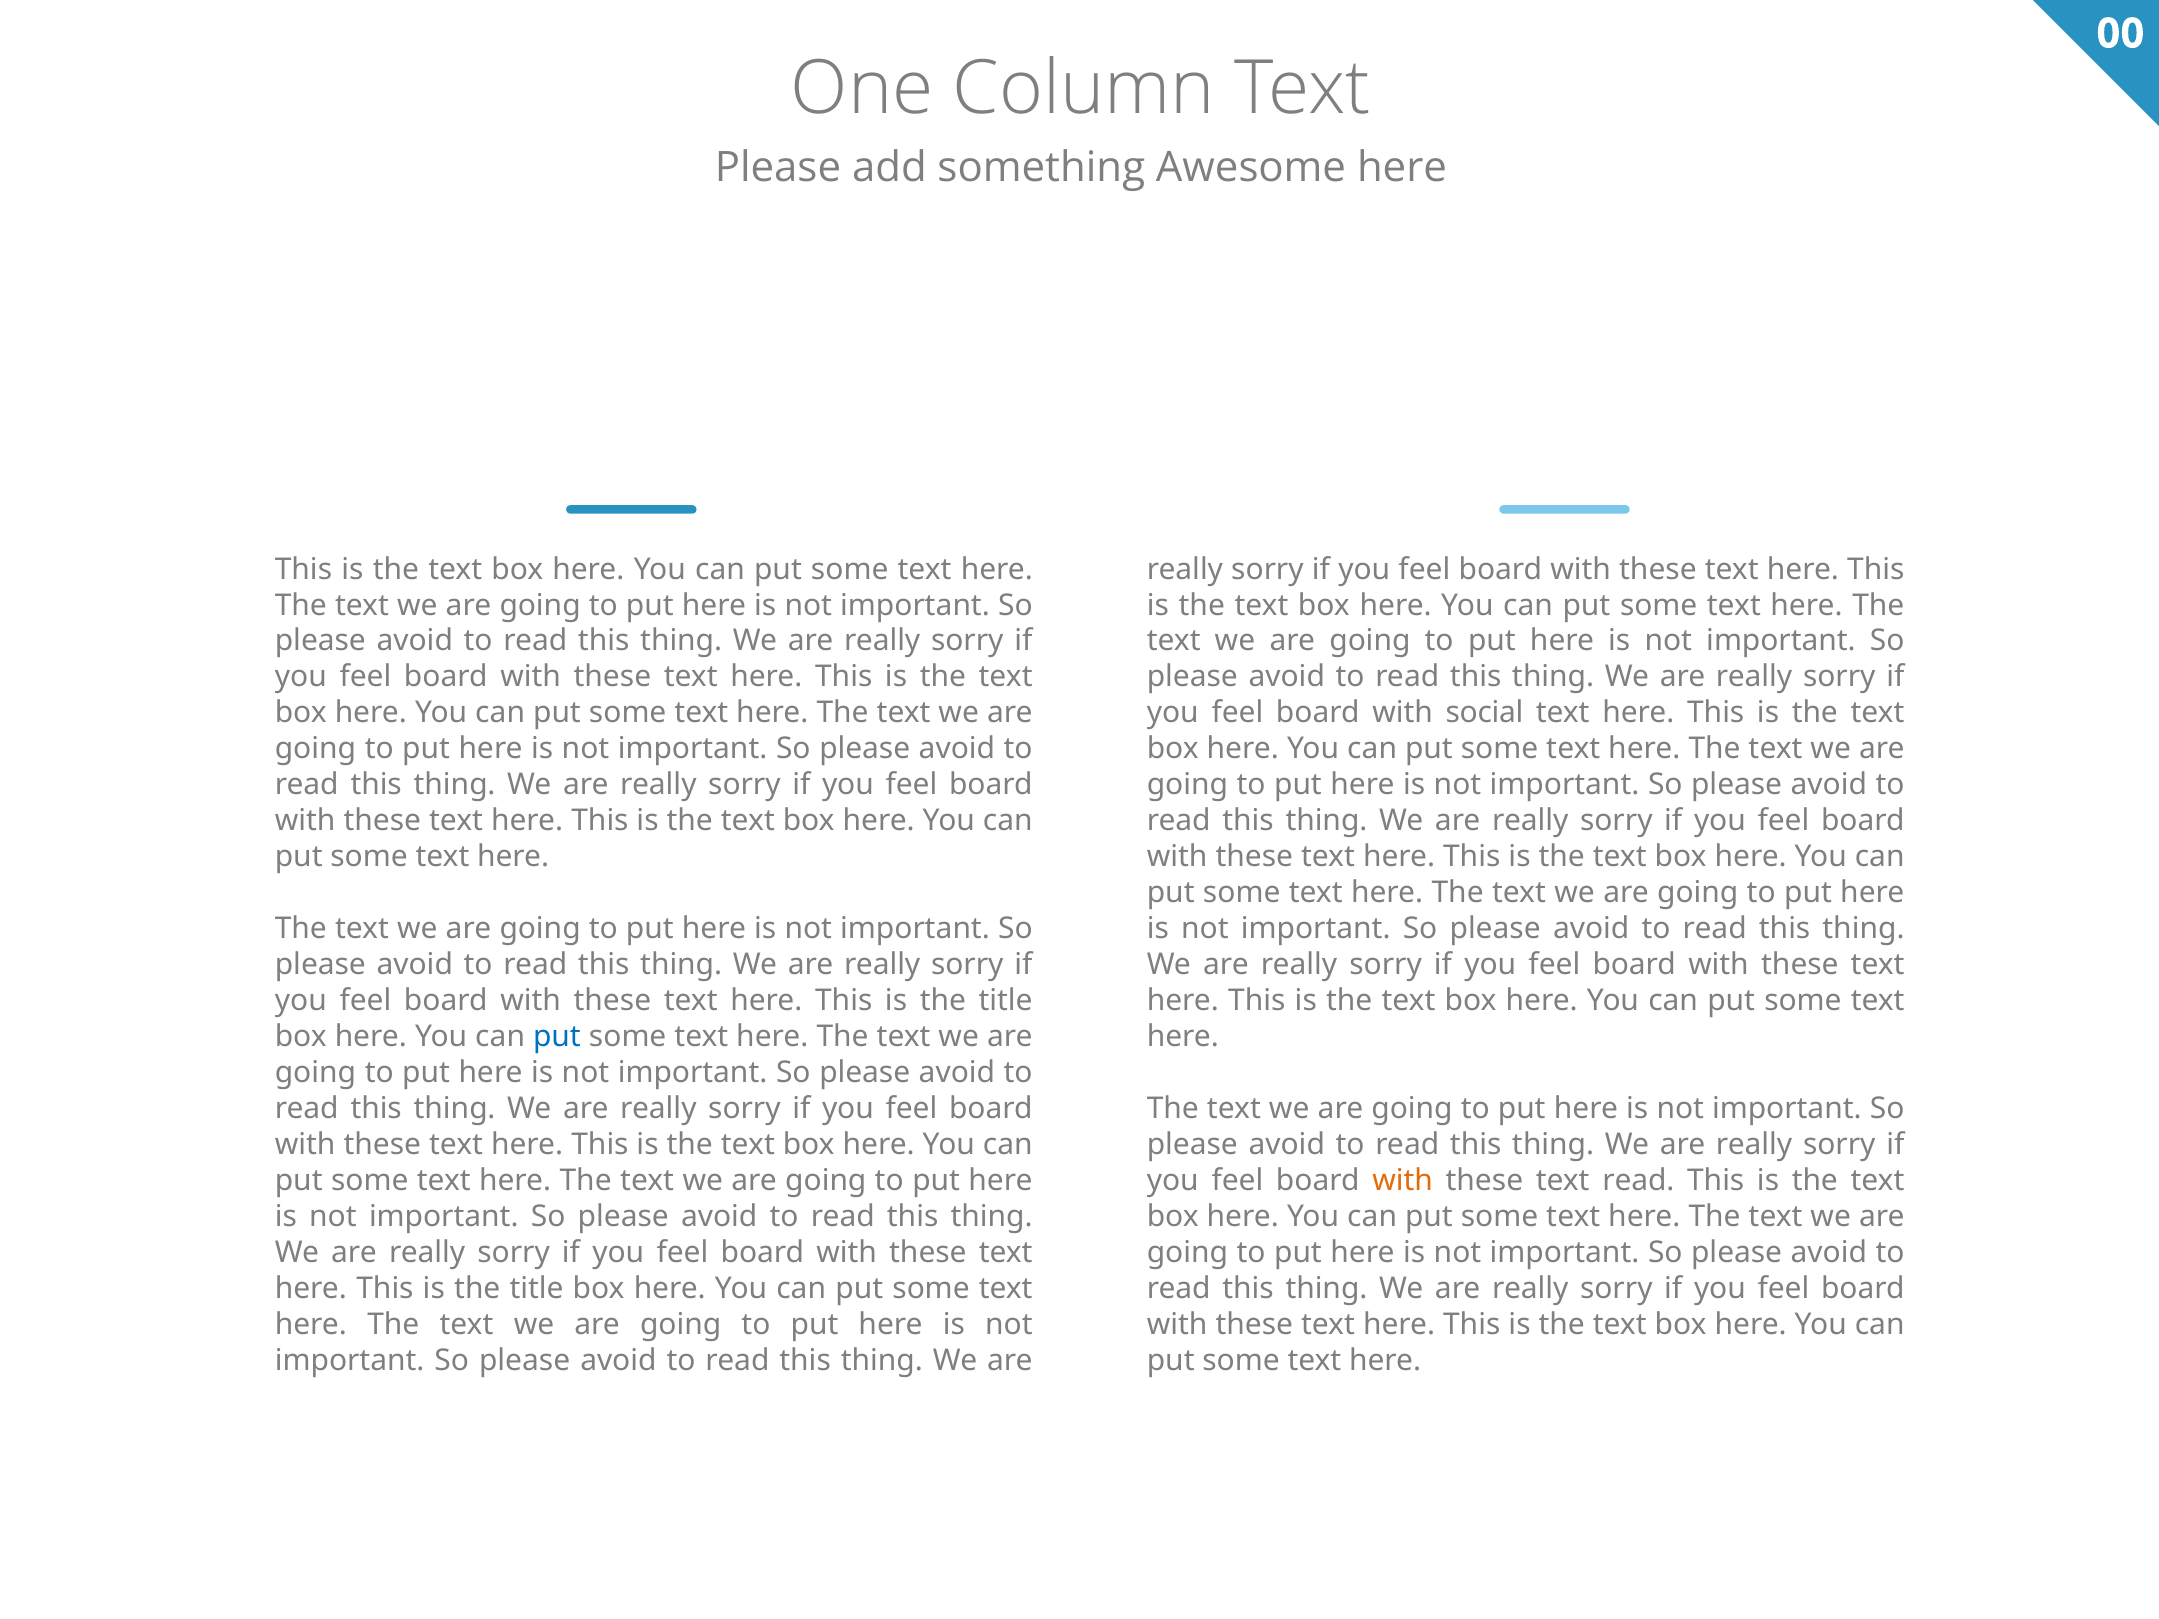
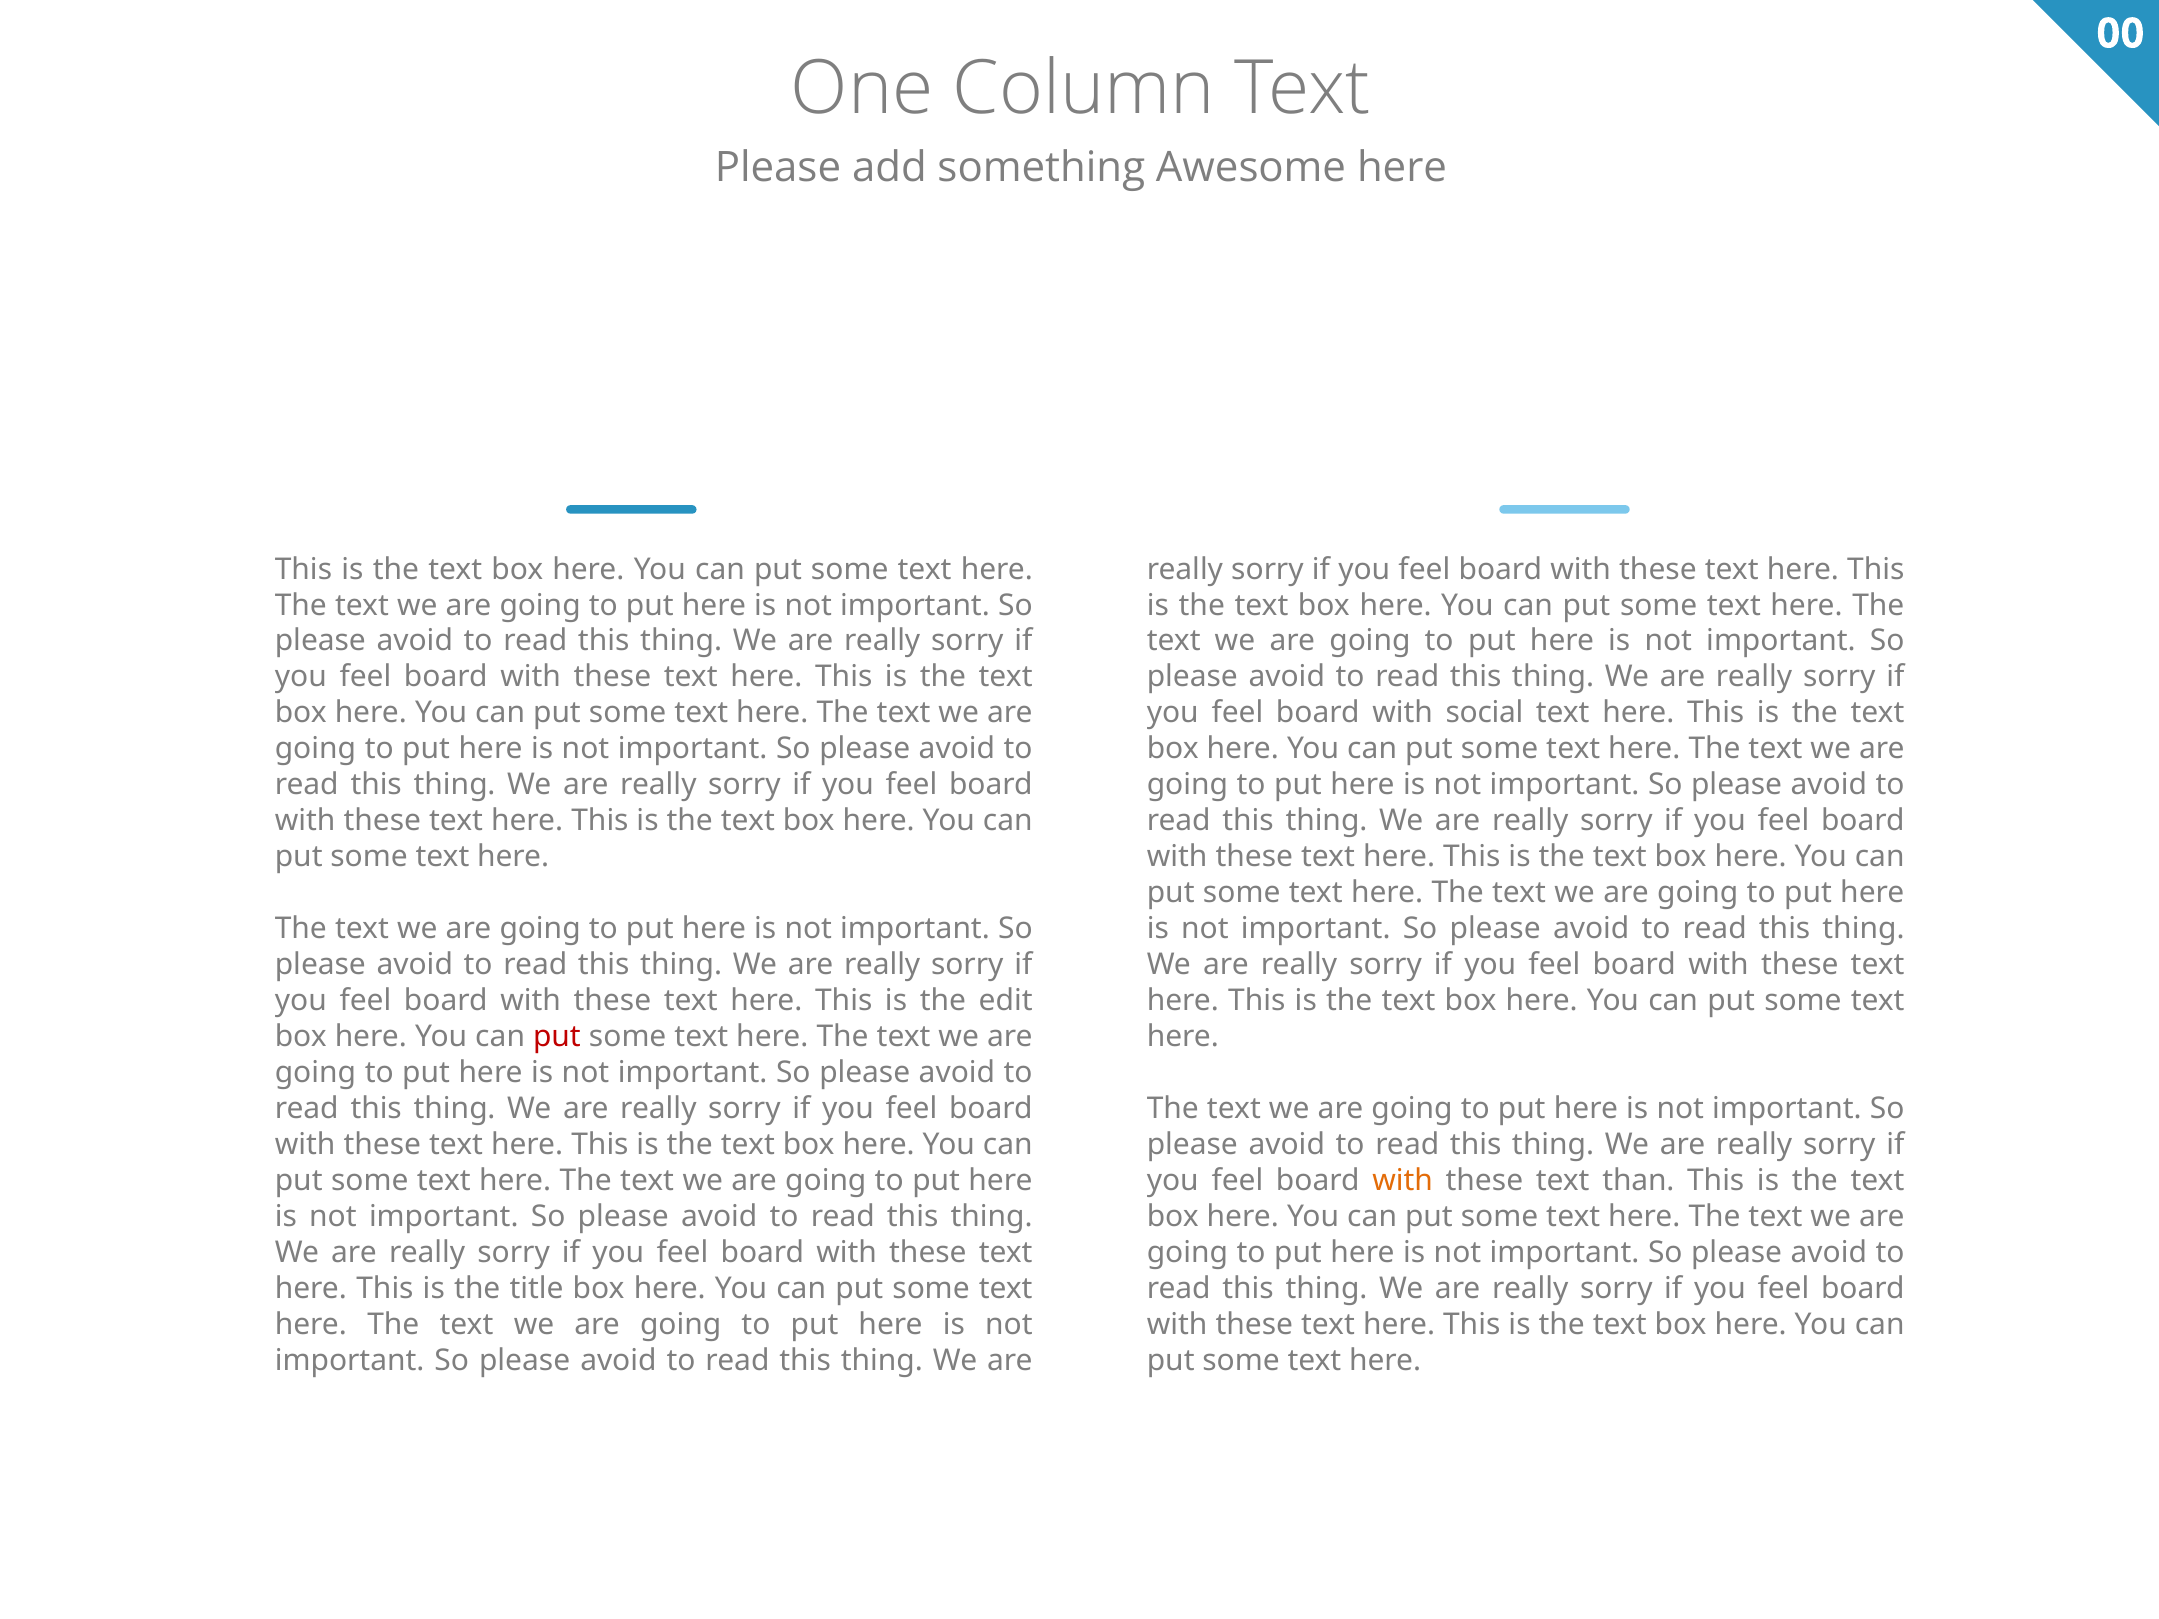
title: title -> edit (1006, 1001)
put colour: blue -> red (557, 1037)
text read: read -> than (1638, 1181)
